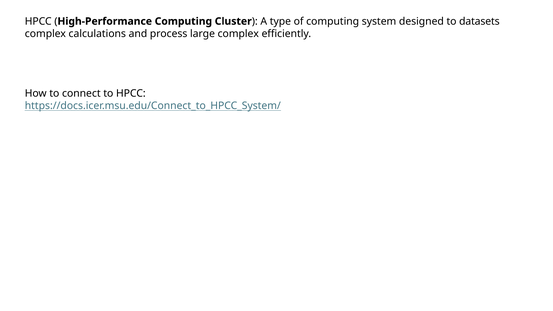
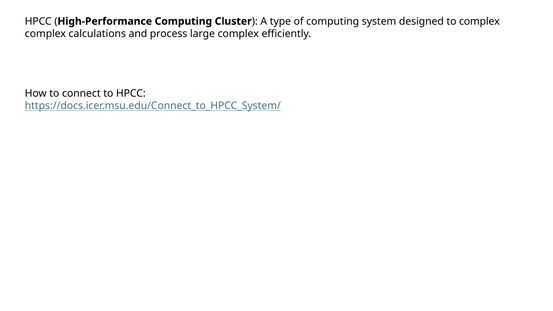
to datasets: datasets -> complex (479, 21)
